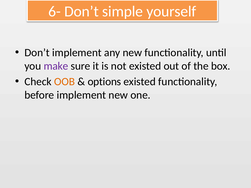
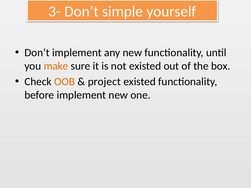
6-: 6- -> 3- (55, 12)
make colour: purple -> orange (56, 66)
options: options -> project (104, 82)
